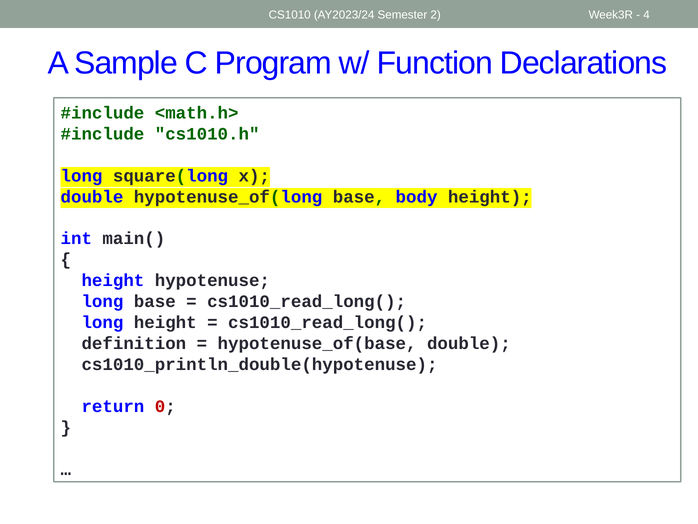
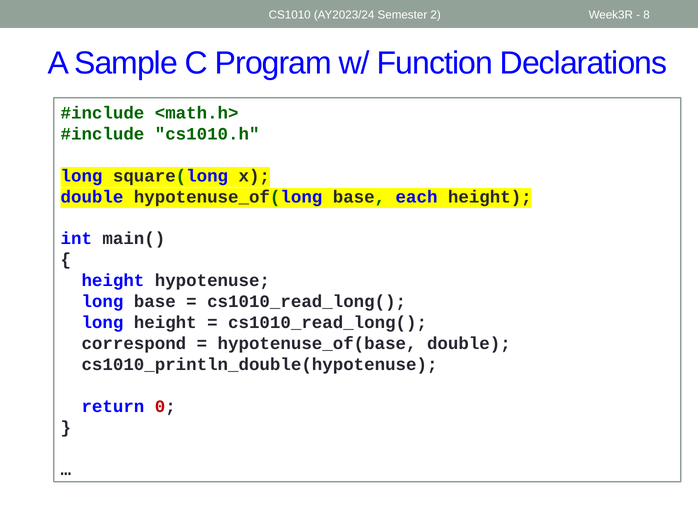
4: 4 -> 8 (647, 15)
body: body -> each (417, 197)
definition: definition -> correspond (134, 343)
